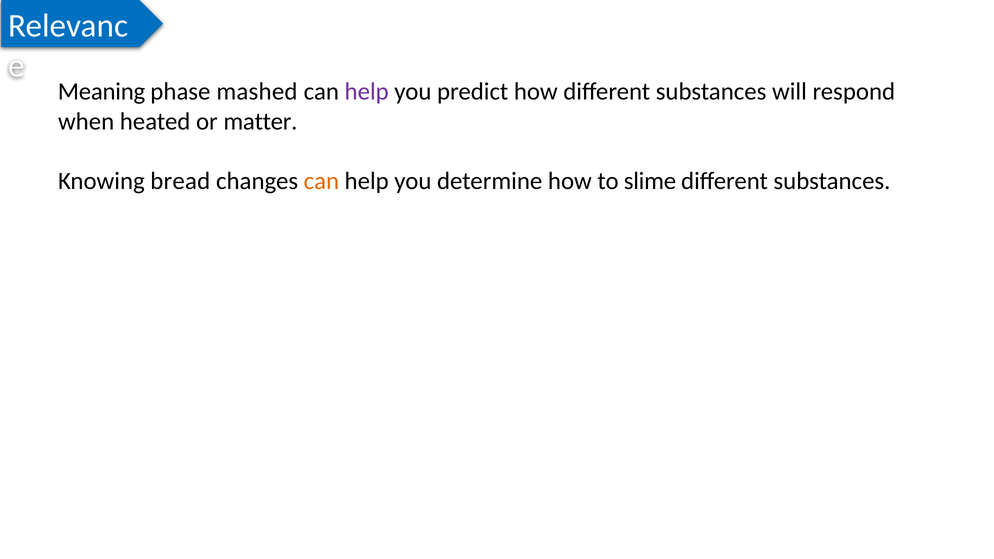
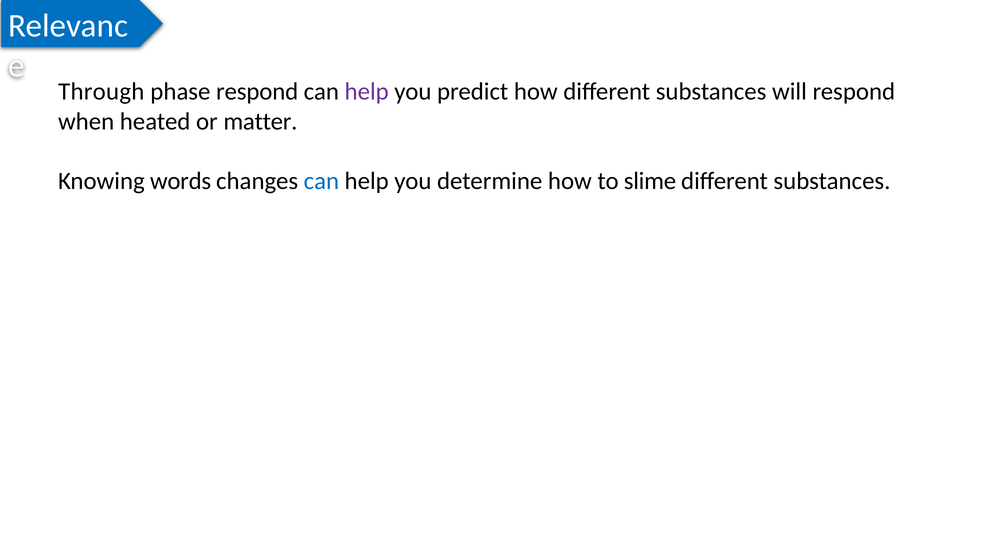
Meaning: Meaning -> Through (101, 92)
phase mashed: mashed -> respond (257, 92)
bread: bread -> words (181, 181)
can colour: orange -> blue (321, 181)
